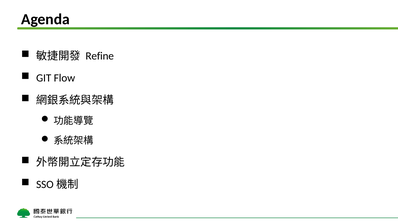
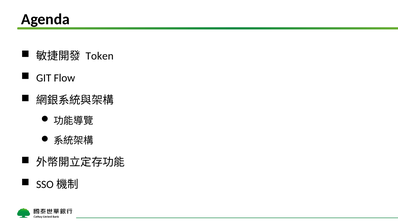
Refine: Refine -> Token (100, 56)
